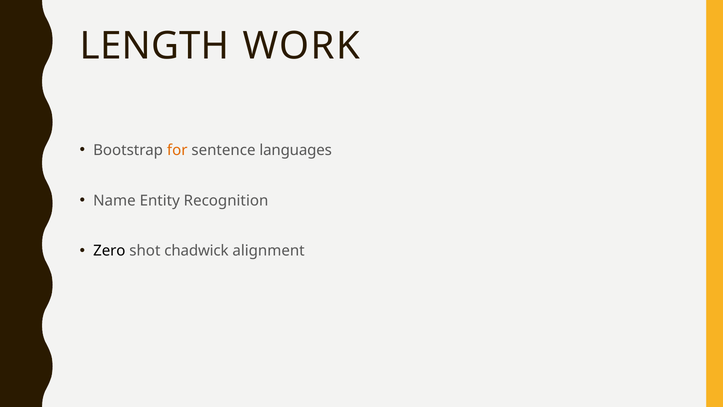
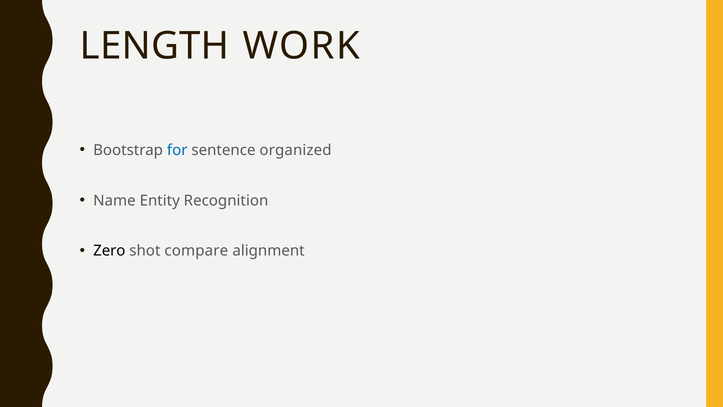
for colour: orange -> blue (177, 150)
languages: languages -> organized (296, 150)
chadwick: chadwick -> compare (196, 251)
